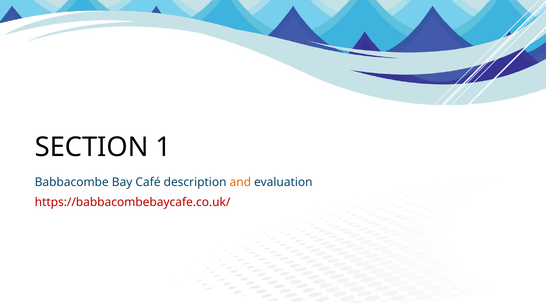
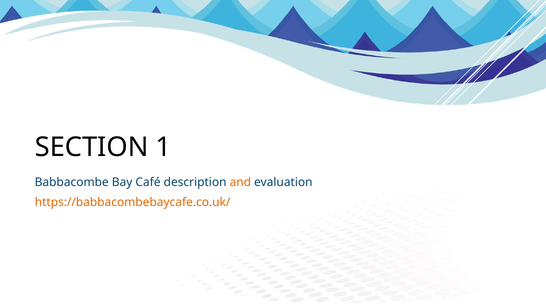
https://babbacombebaycafe.co.uk/ colour: red -> orange (133, 202)
